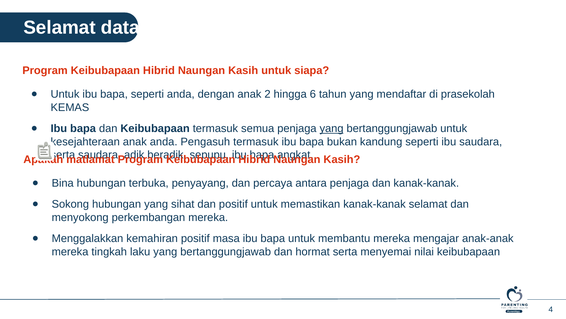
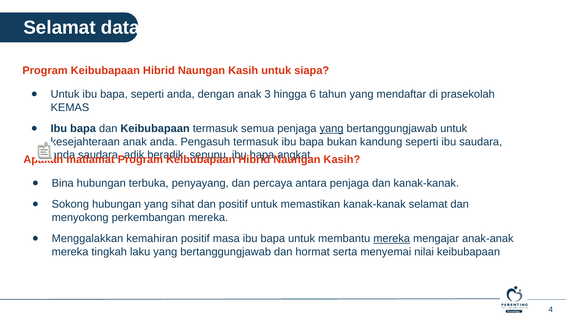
2: 2 -> 3 (268, 94)
serta: serta -> anda (63, 155)
mereka underline: none -> present (392, 238)
